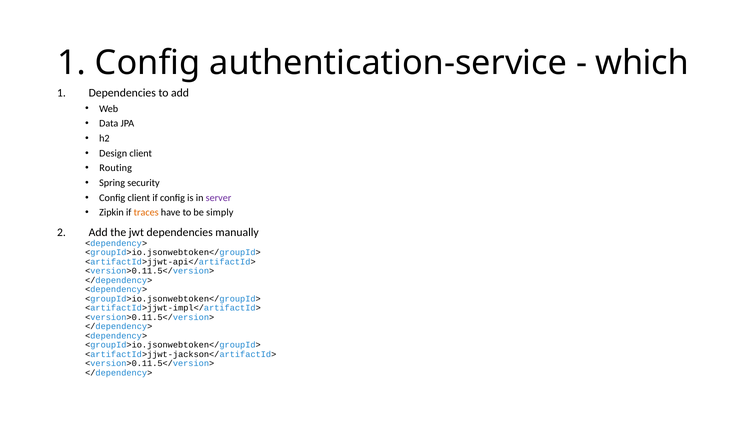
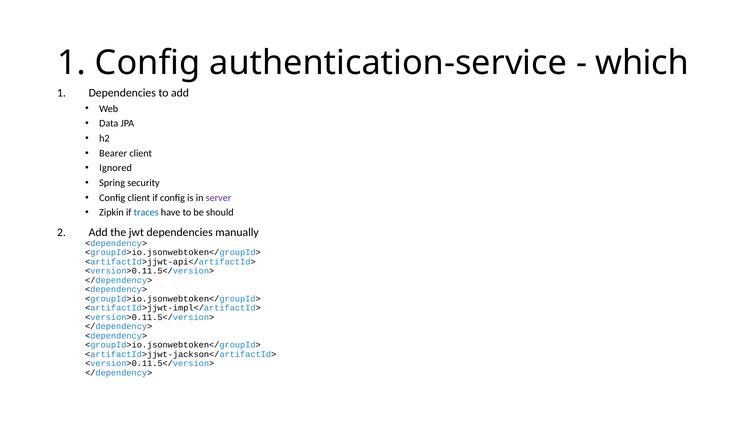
Design: Design -> Bearer (113, 153)
Routing: Routing -> Ignored (116, 168)
traces colour: orange -> blue (146, 213)
simply: simply -> should (220, 213)
